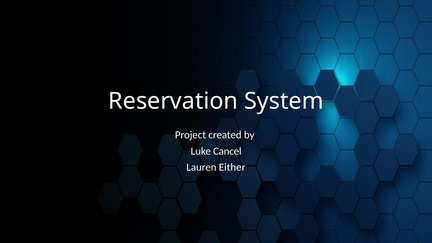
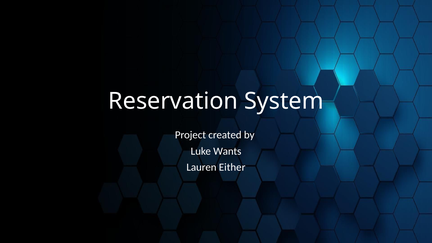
Cancel: Cancel -> Wants (227, 151)
